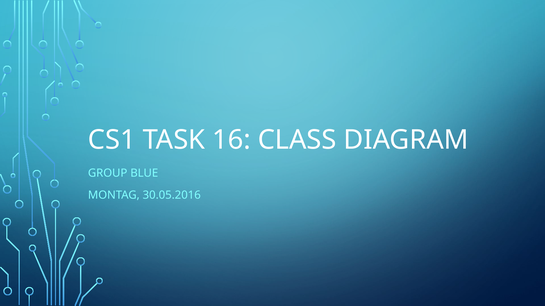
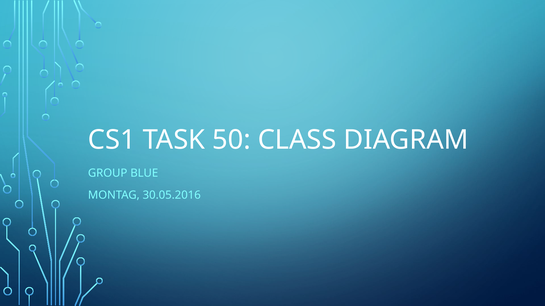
16: 16 -> 50 (231, 140)
